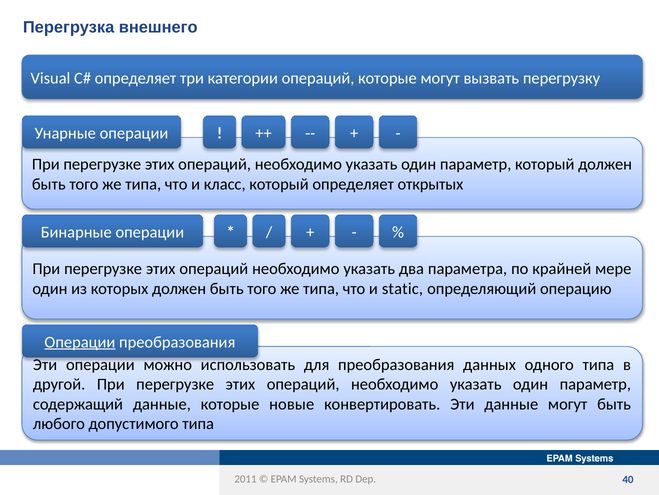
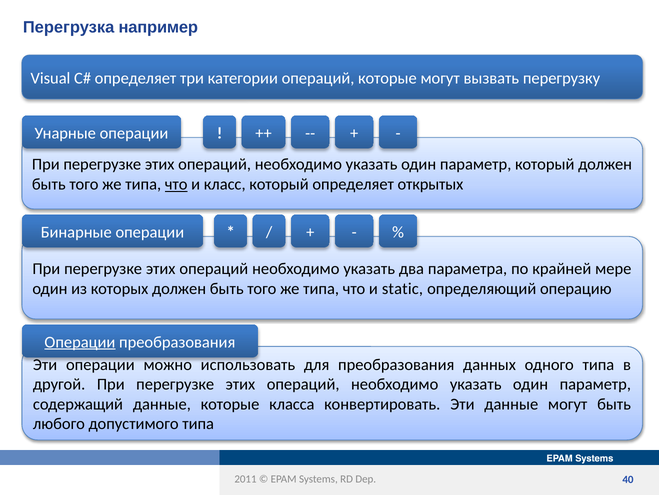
внешнего: внешнего -> например (158, 27)
что underline: none -> present (176, 184)
новые: новые -> класса (292, 404)
